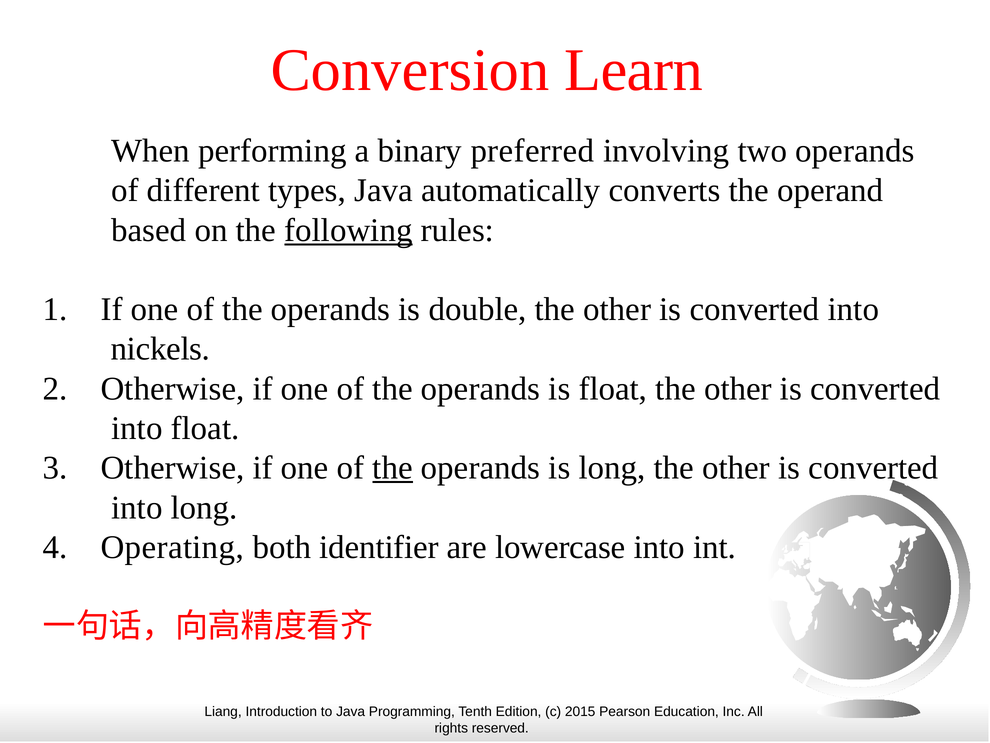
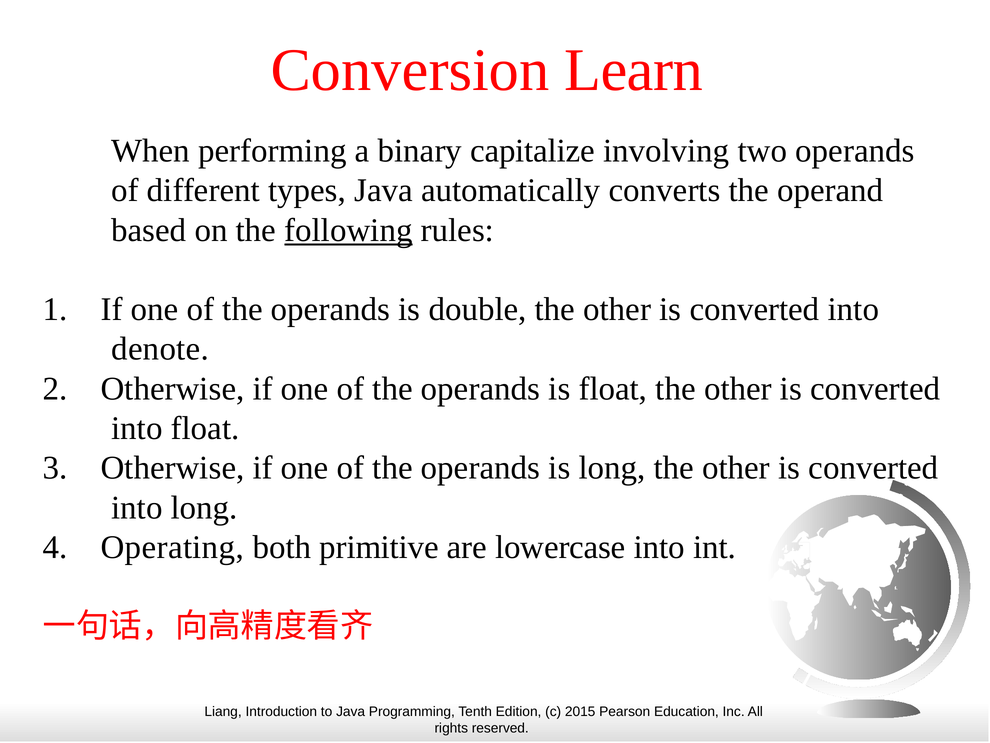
preferred: preferred -> capitalize (533, 151)
nickels: nickels -> denote (160, 349)
the underline: present -> none (393, 468)
identifier: identifier -> primitive (379, 547)
